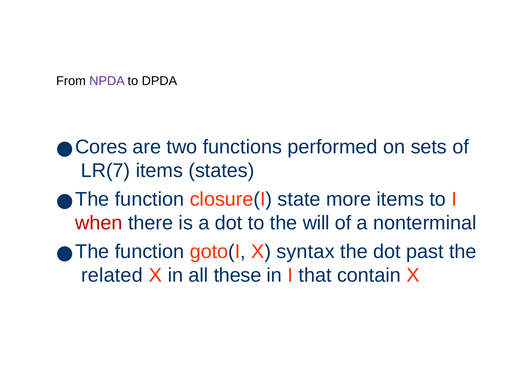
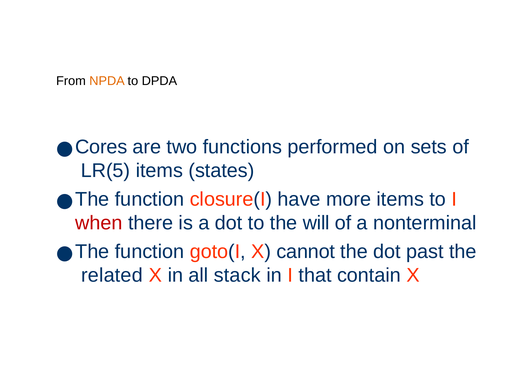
NPDA colour: purple -> orange (107, 81)
LR(7: LR(7 -> LR(5 (105, 171)
state: state -> have (299, 199)
syntax: syntax -> cannot (306, 252)
these: these -> stack (237, 276)
